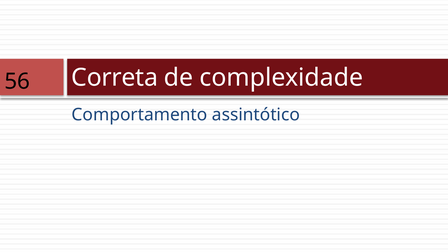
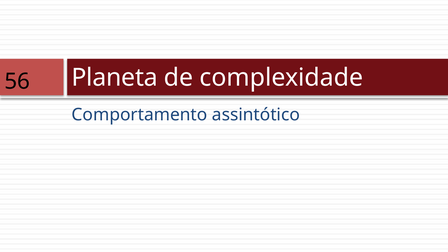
Correta: Correta -> Planeta (115, 78)
